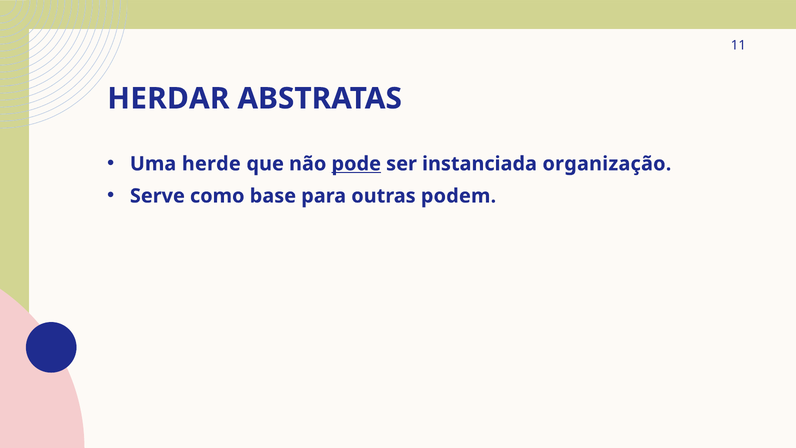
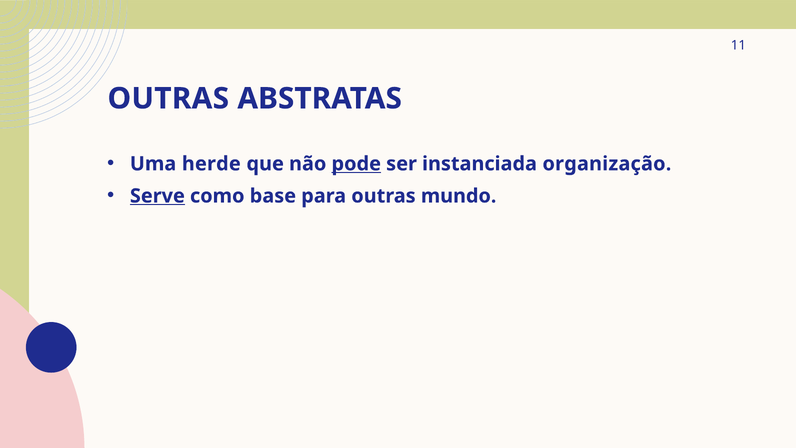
HERDAR: HERDAR -> OUTRAS (168, 99)
Serve underline: none -> present (157, 196)
podem: podem -> mundo (459, 196)
